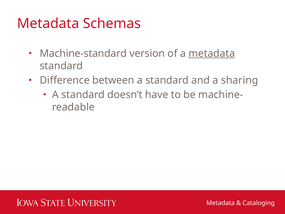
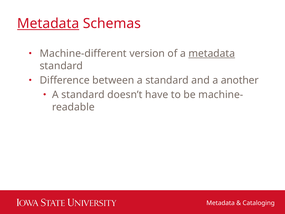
Metadata underline: none -> present (48, 24)
Machine-standard: Machine-standard -> Machine-different (83, 53)
sharing: sharing -> another (240, 80)
